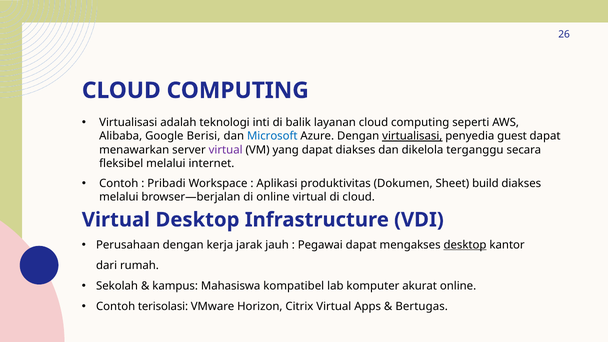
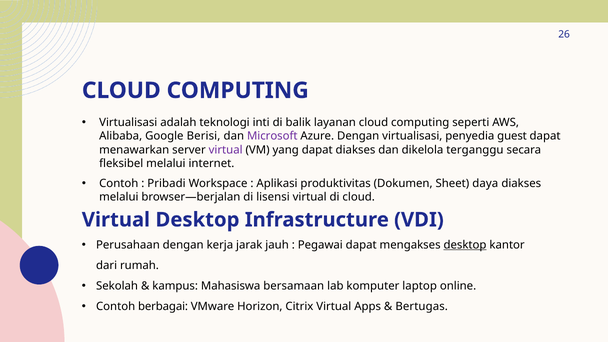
Microsoft colour: blue -> purple (272, 136)
virtualisasi underline: present -> none (412, 136)
build: build -> daya (485, 184)
di online: online -> lisensi (273, 197)
kompatibel: kompatibel -> bersamaan (294, 286)
akurat: akurat -> laptop (420, 286)
terisolasi: terisolasi -> berbagai (163, 307)
